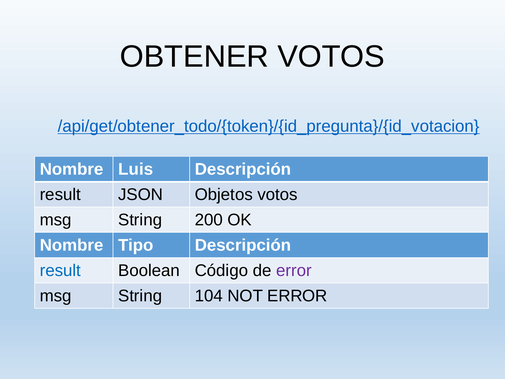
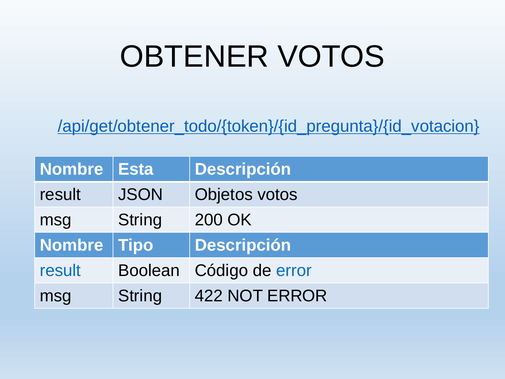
Luis: Luis -> Esta (136, 169)
error colour: purple -> blue (294, 270)
104: 104 -> 422 (209, 296)
